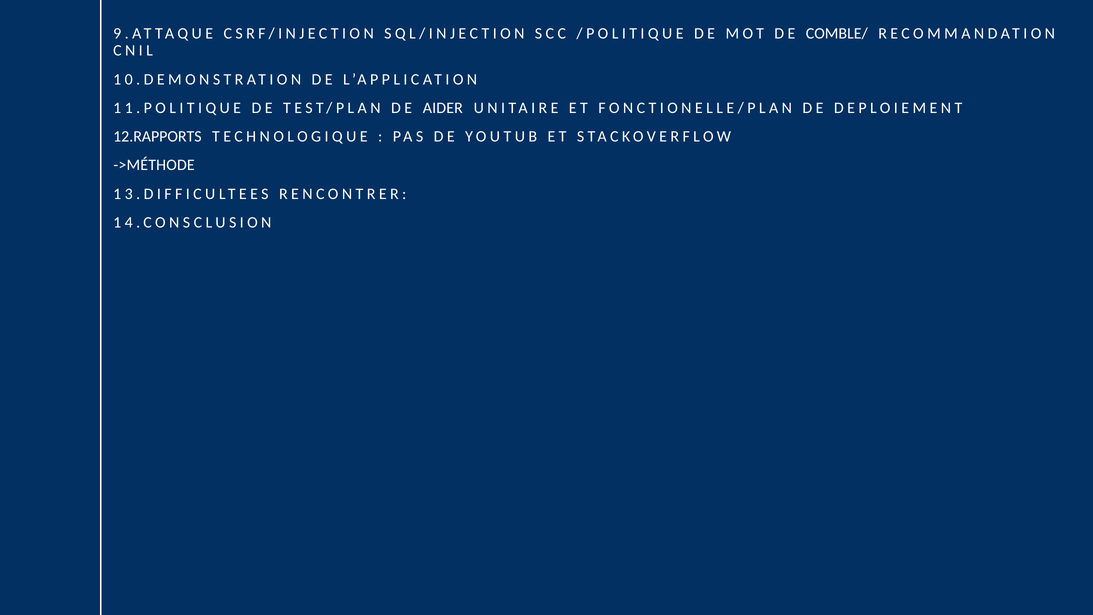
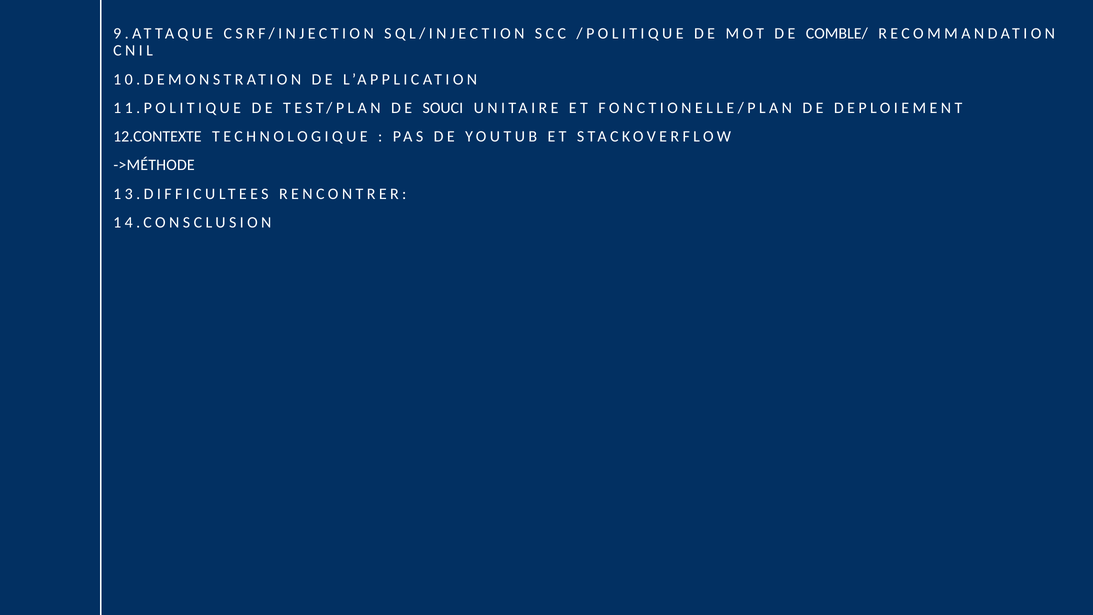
AIDER: AIDER -> SOUCI (443, 108)
12.RAPPORTS: 12.RAPPORTS -> 12.CONTEXTE (157, 137)
